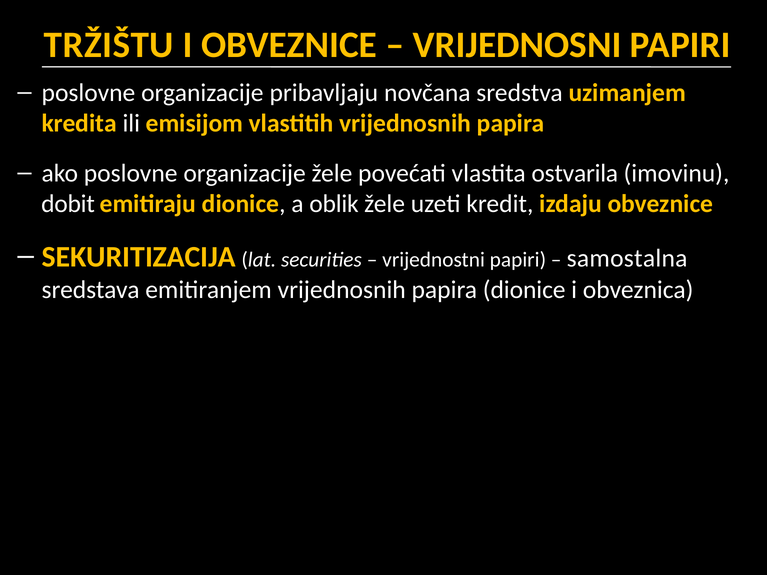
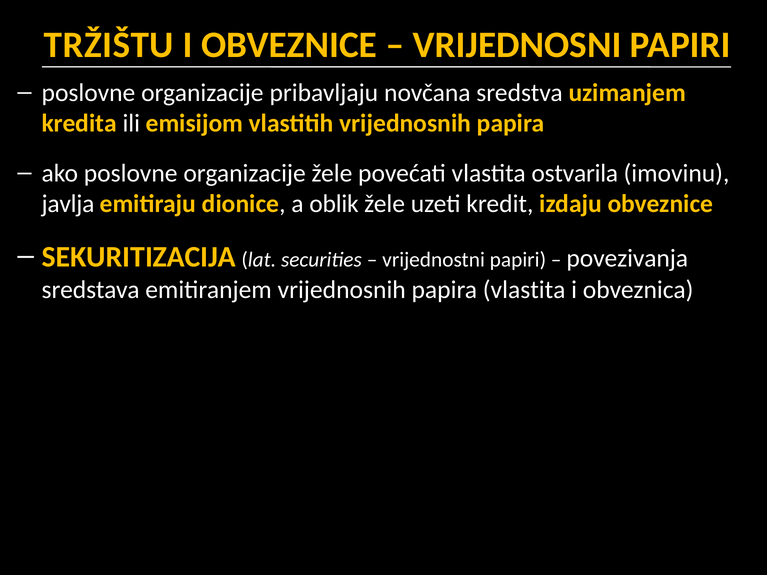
dobit: dobit -> javlja (68, 204)
samostalna: samostalna -> povezivanja (627, 258)
papira dionice: dionice -> vlastita (524, 290)
